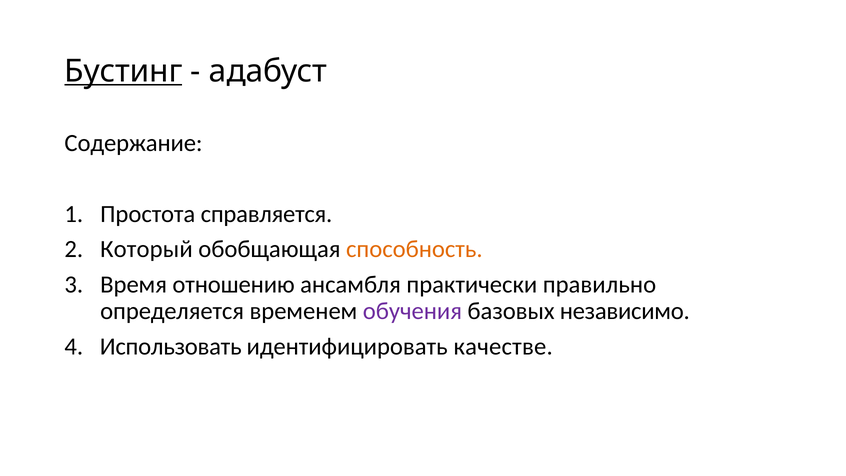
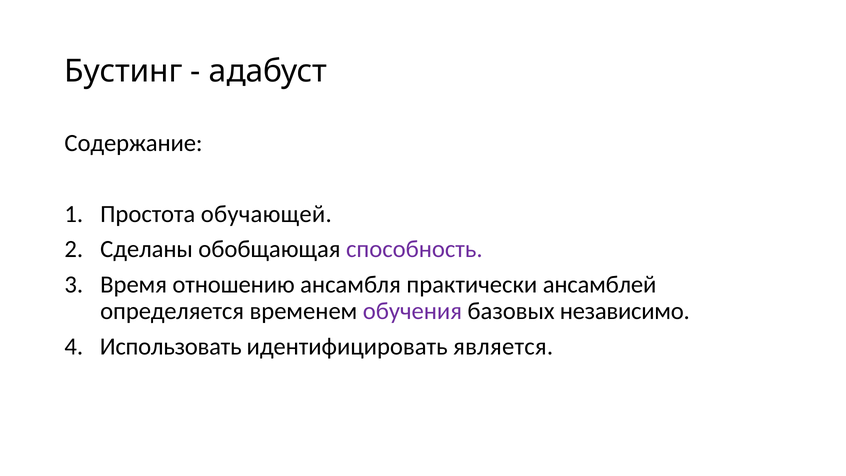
Бустинг underline: present -> none (123, 71)
справляется: справляется -> обучающей (266, 214)
Который: Который -> Сделаны (147, 249)
способность colour: orange -> purple (414, 249)
правильно: правильно -> ансамблей (600, 285)
качестве: качестве -> является (503, 347)
